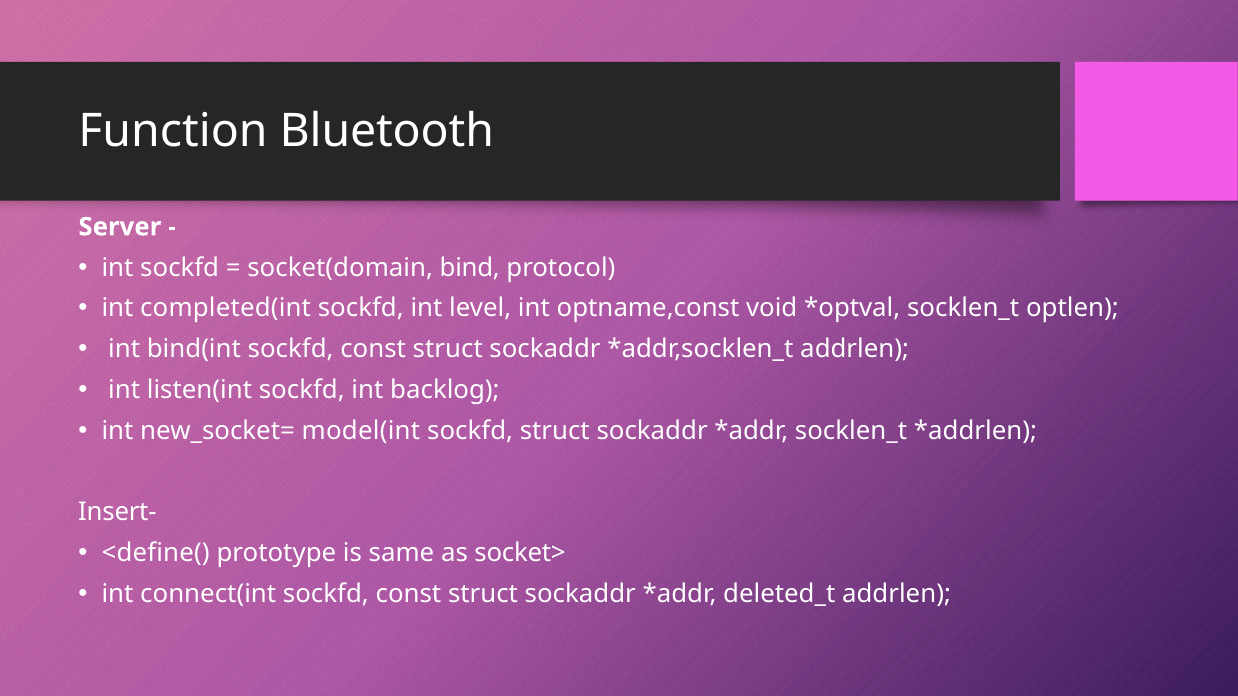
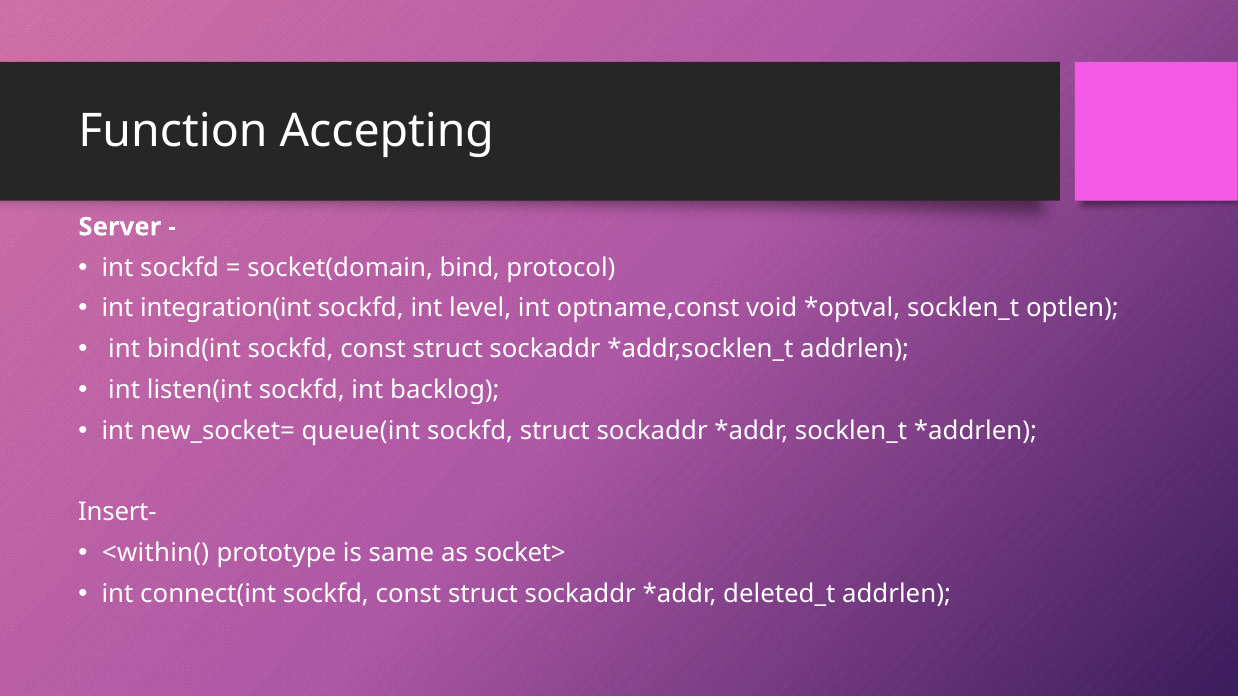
Bluetooth: Bluetooth -> Accepting (387, 131)
completed(int: completed(int -> integration(int (226, 309)
model(int: model(int -> queue(int (361, 431)
<define(: <define( -> <within( (156, 553)
